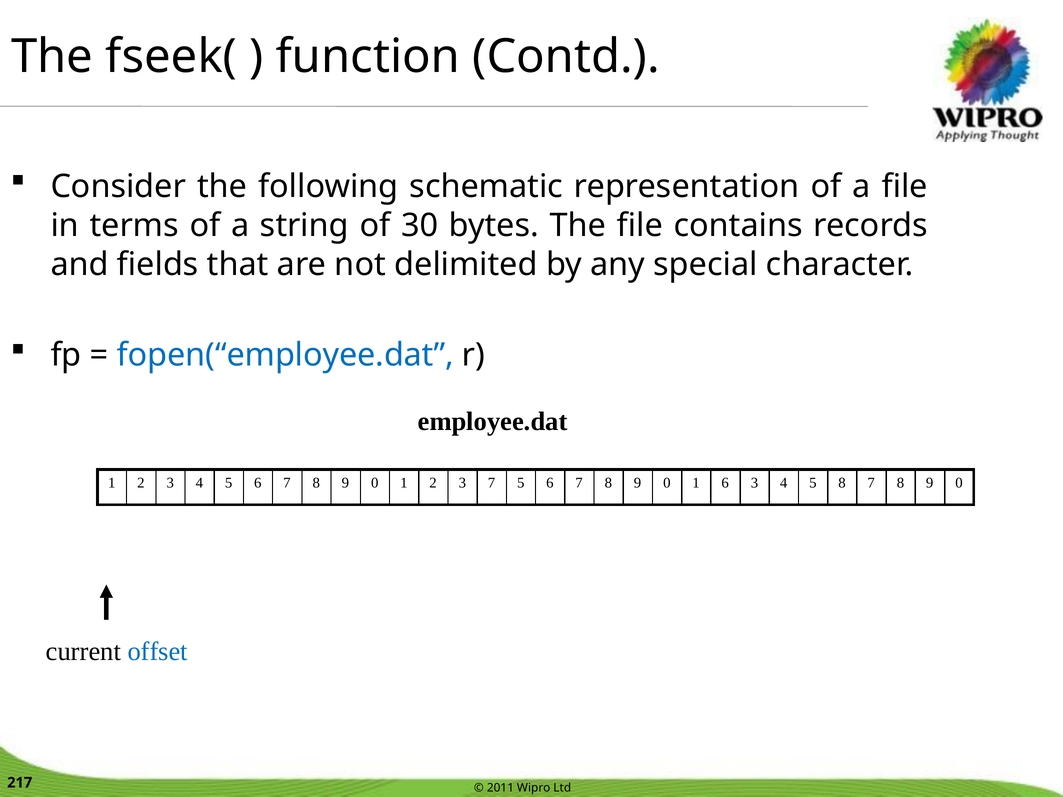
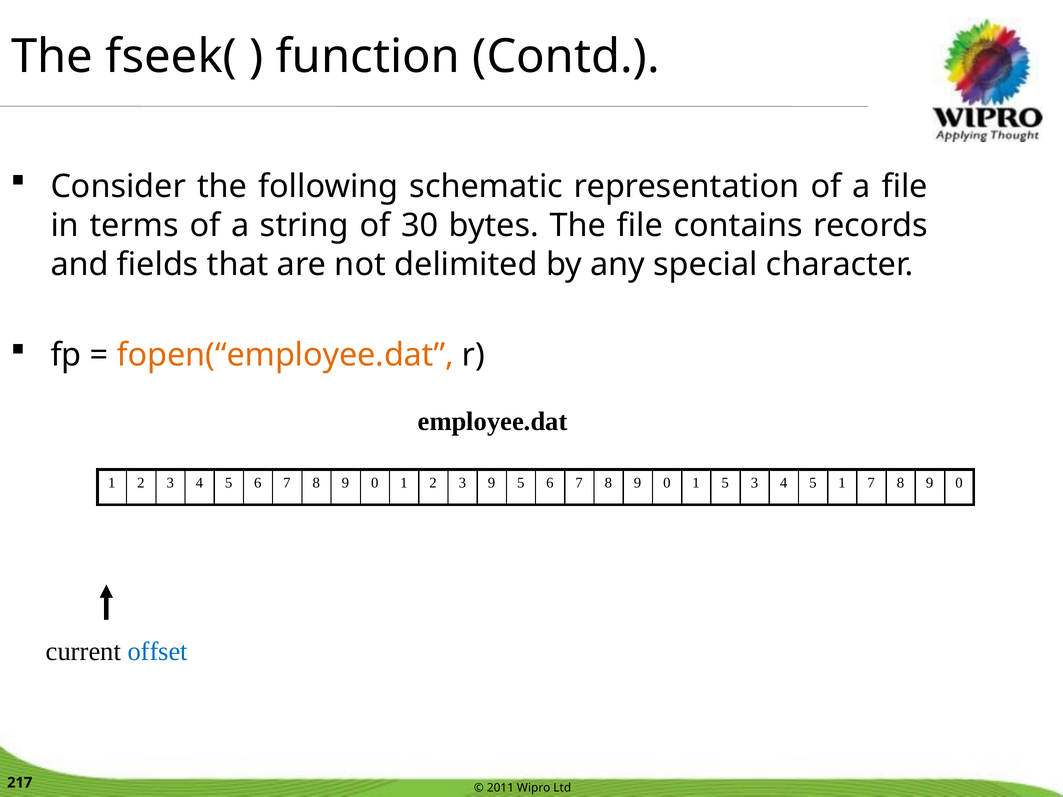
fopen(“employee.dat colour: blue -> orange (285, 355)
3 7: 7 -> 9 (491, 483)
1 6: 6 -> 5 (725, 483)
5 8: 8 -> 1 (842, 483)
